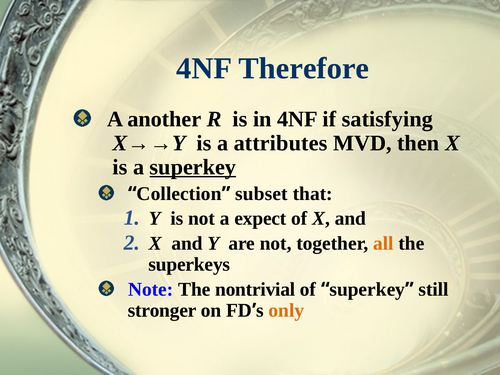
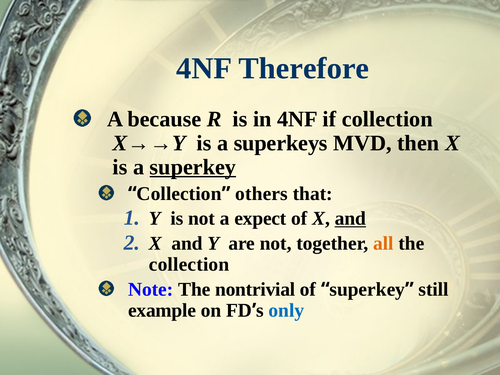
another: another -> because (164, 119)
if satisfying: satisfying -> collection (387, 119)
attributes: attributes -> superkeys (281, 143)
subset: subset -> others (261, 194)
and underline: none -> present (350, 219)
superkeys: superkeys -> collection (189, 264)
stronger: stronger -> example (162, 310)
only colour: orange -> blue (286, 310)
